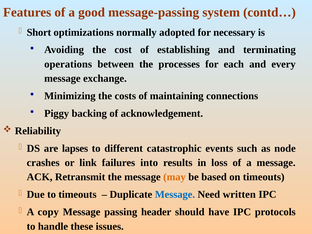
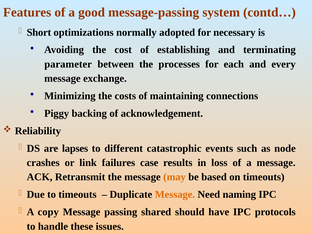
operations: operations -> parameter (68, 64)
into: into -> case (149, 163)
Message colour: blue -> orange (175, 195)
written: written -> naming (239, 195)
header: header -> shared (156, 212)
